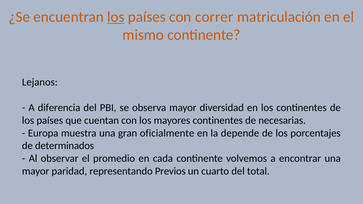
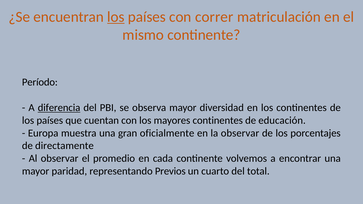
Lejanos: Lejanos -> Período (40, 82)
diferencia underline: none -> present (59, 108)
necesarias: necesarias -> educación (282, 120)
la depende: depende -> observar (240, 133)
determinados: determinados -> directamente (64, 146)
